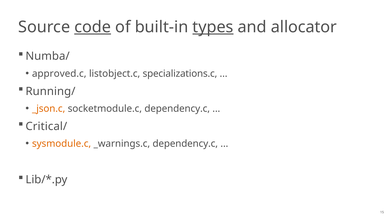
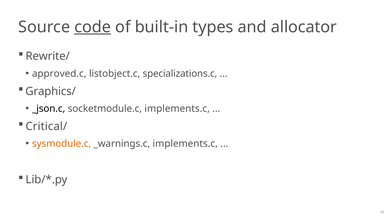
types underline: present -> none (213, 27)
Numba/: Numba/ -> Rewrite/ (48, 56)
Running/: Running/ -> Graphics/ (51, 91)
_json.c colour: orange -> black (49, 109)
socketmodule.c dependency.c: dependency.c -> implements.c (177, 109)
_warnings.c dependency.c: dependency.c -> implements.c (185, 144)
